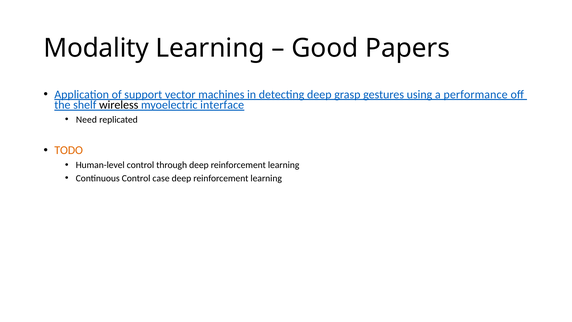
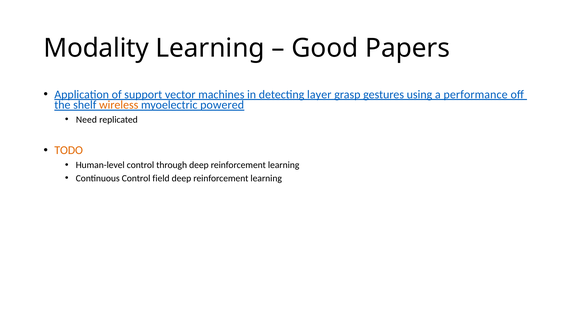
detecting deep: deep -> layer (319, 94)
wireless colour: black -> orange (119, 105)
interface: interface -> powered (222, 105)
case: case -> field (161, 178)
